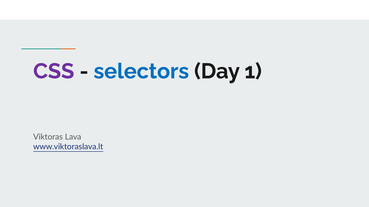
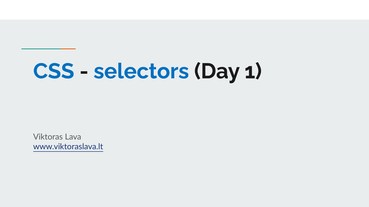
CSS colour: purple -> blue (54, 71)
